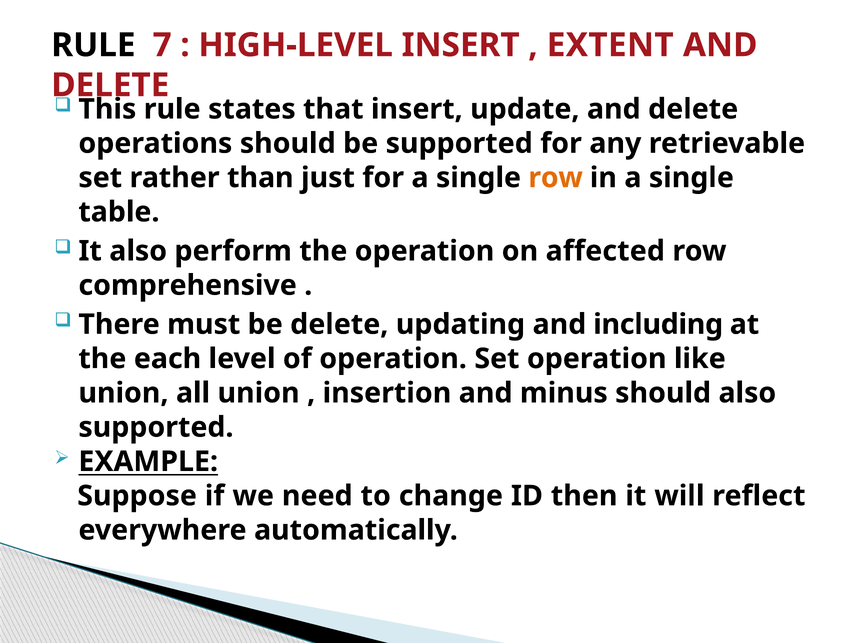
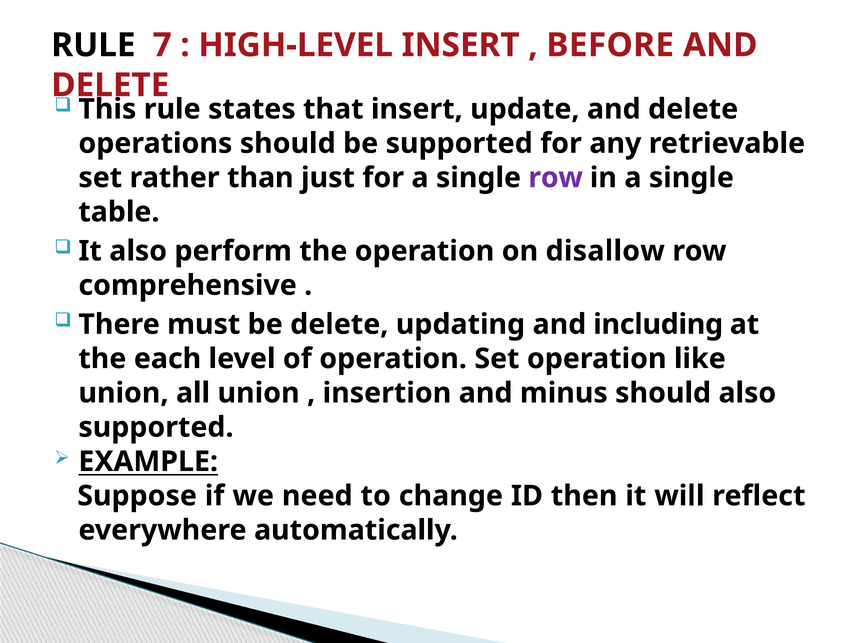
EXTENT: EXTENT -> BEFORE (610, 45)
row colour: orange -> purple (556, 178)
affected: affected -> disallow (605, 251)
